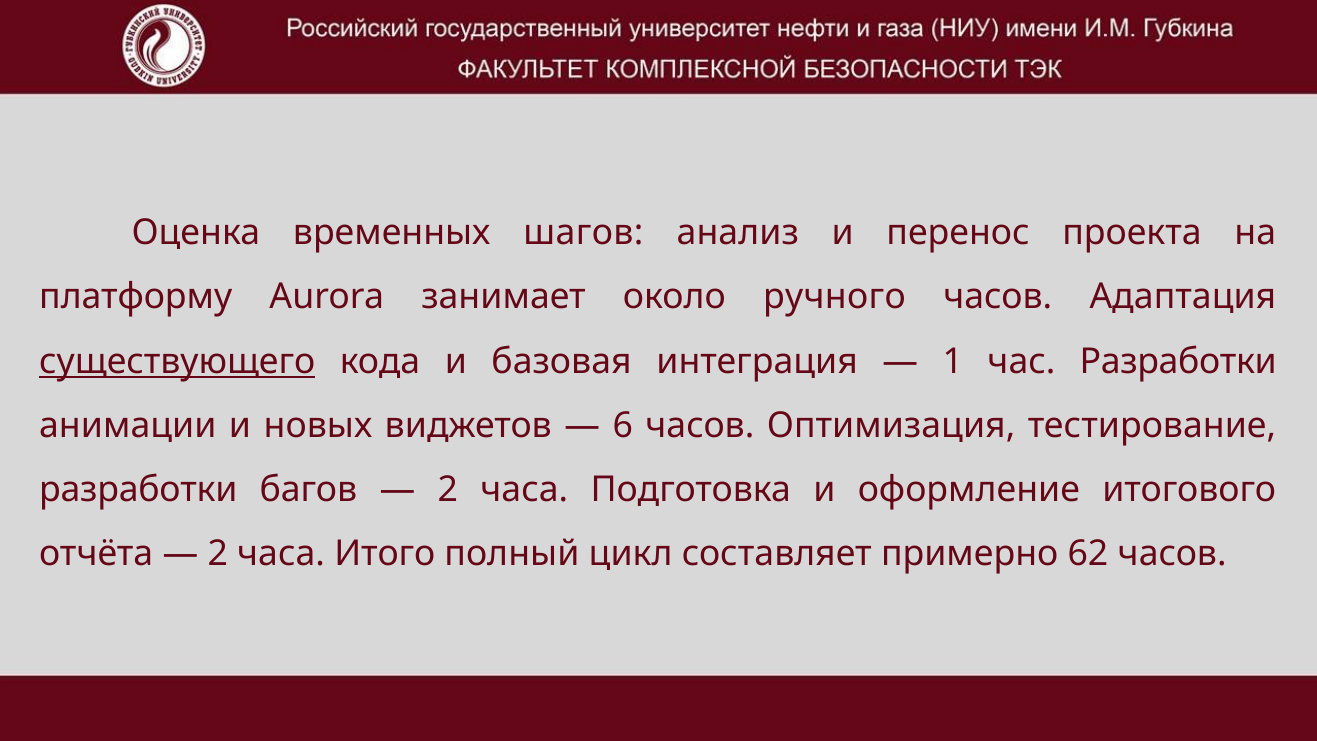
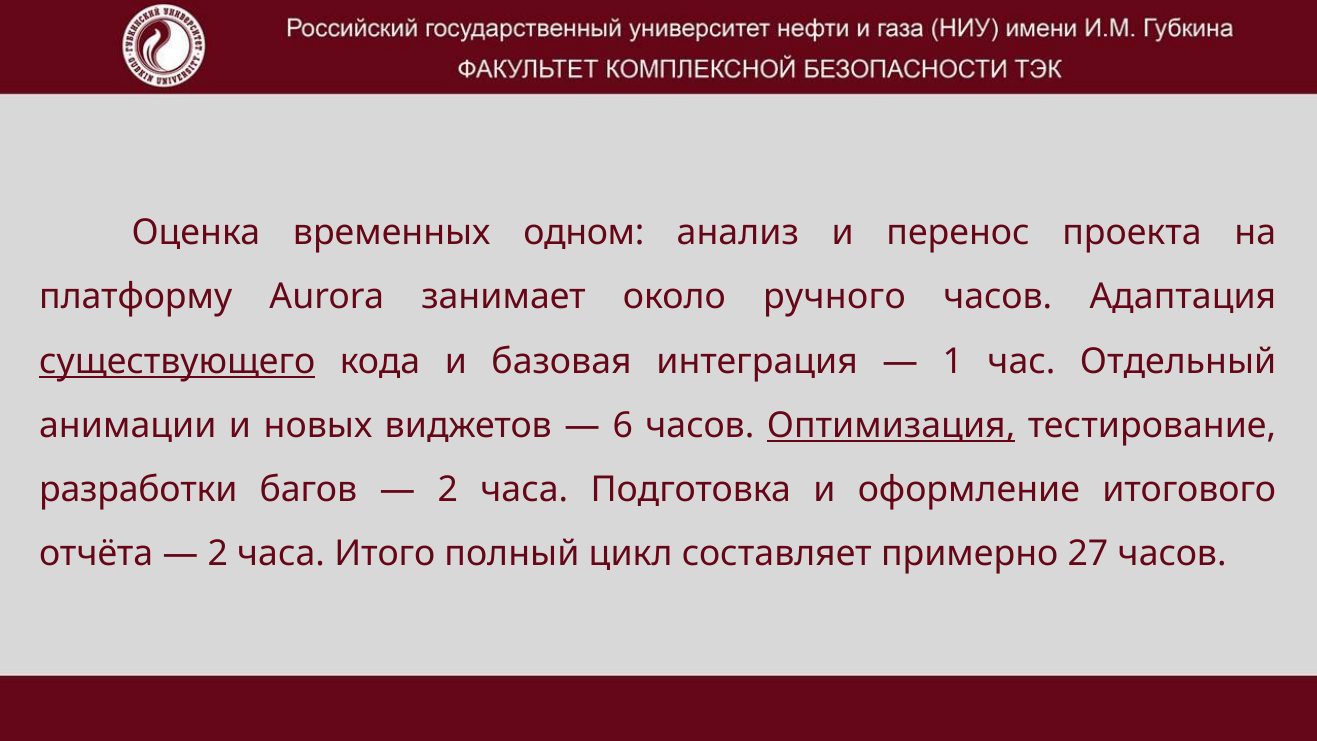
шагов: шагов -> одном (584, 233)
час Разработки: Разработки -> Отдельный (1178, 361)
Оптимизация underline: none -> present (891, 425)
62: 62 -> 27 (1088, 554)
